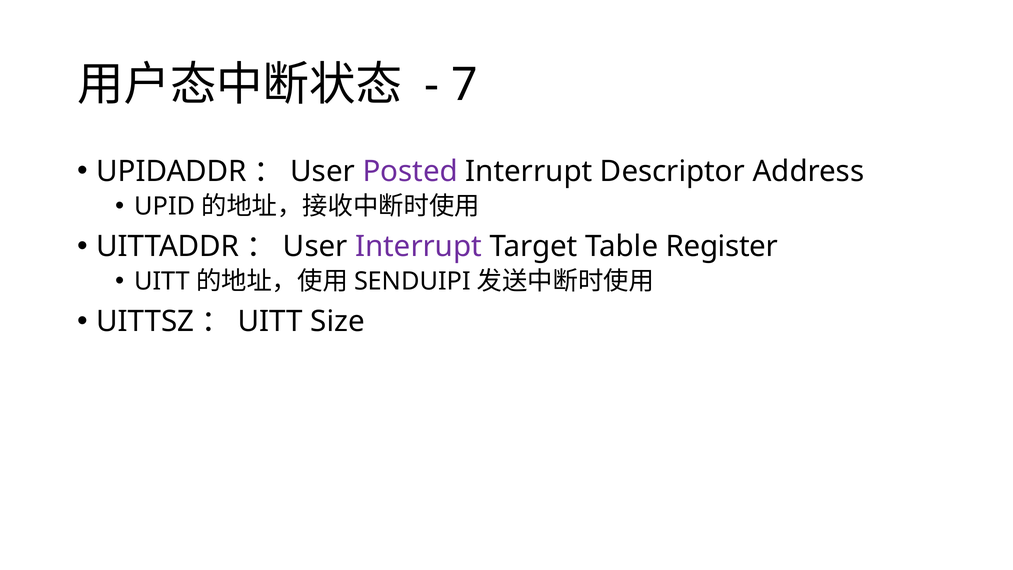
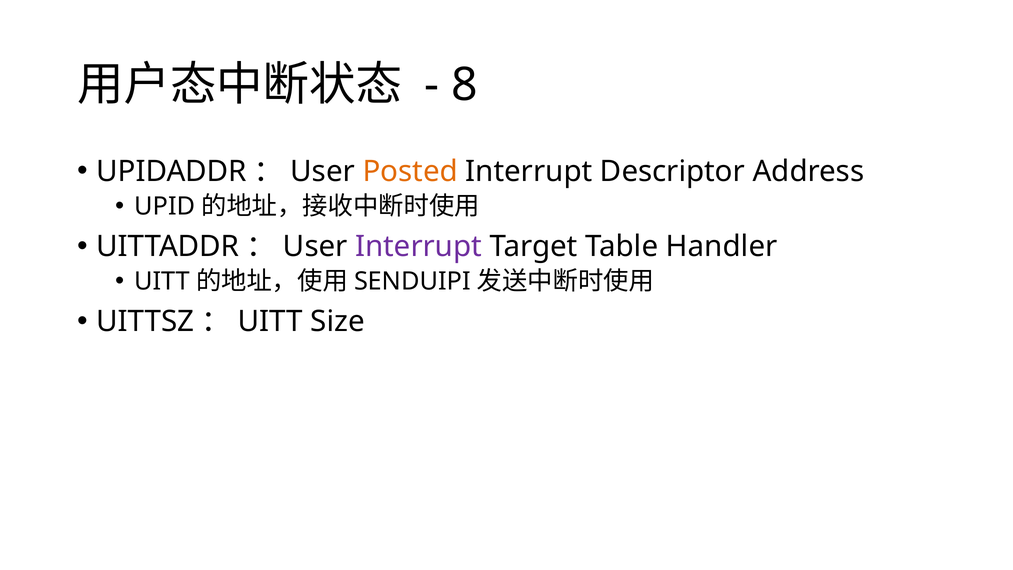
7: 7 -> 8 (464, 85)
Posted colour: purple -> orange (410, 171)
Register: Register -> Handler (722, 246)
